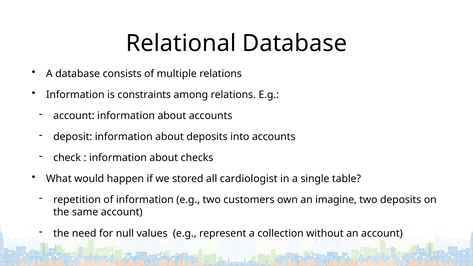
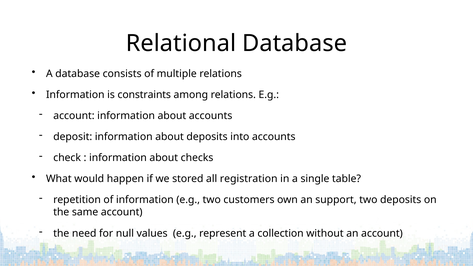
cardiologist: cardiologist -> registration (249, 179)
imagine: imagine -> support (336, 200)
